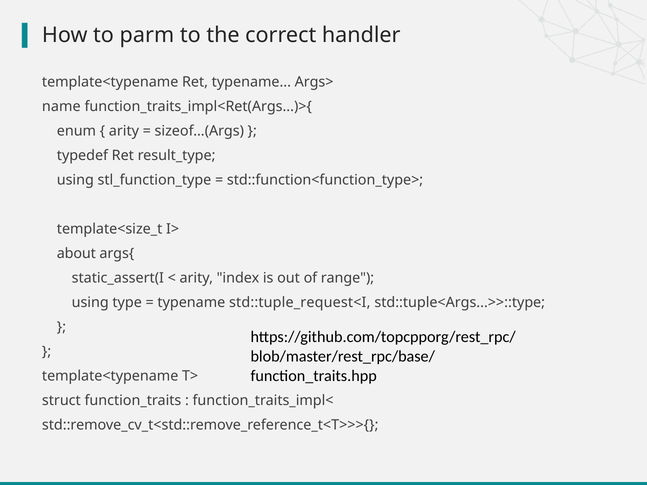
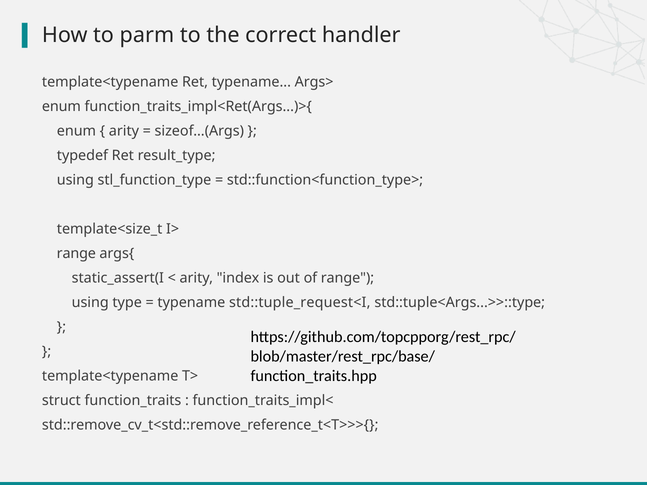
name: name -> enum (61, 107)
about: about -> range (76, 254)
